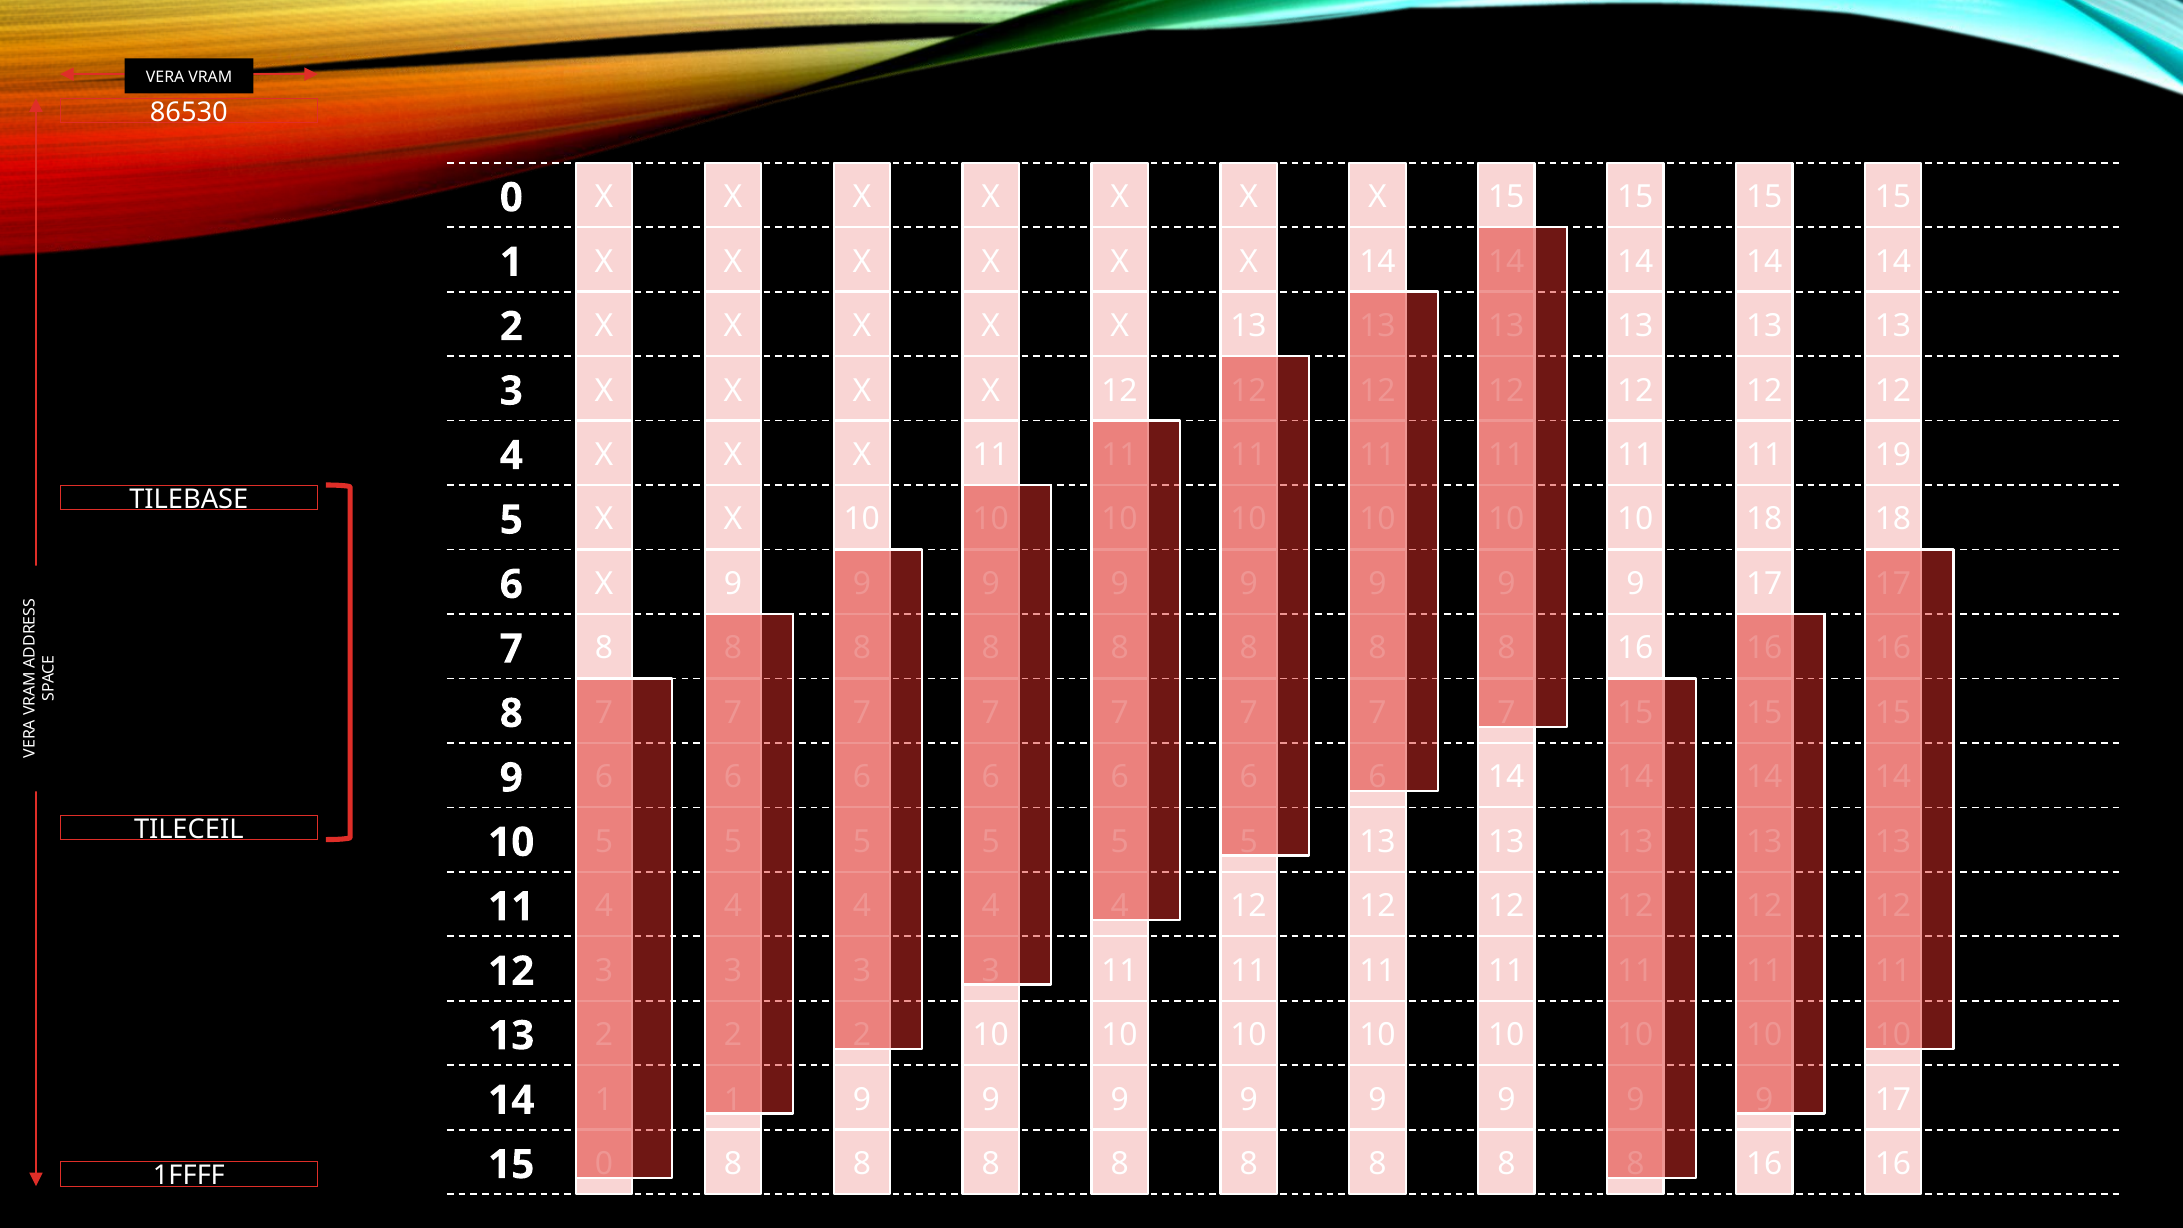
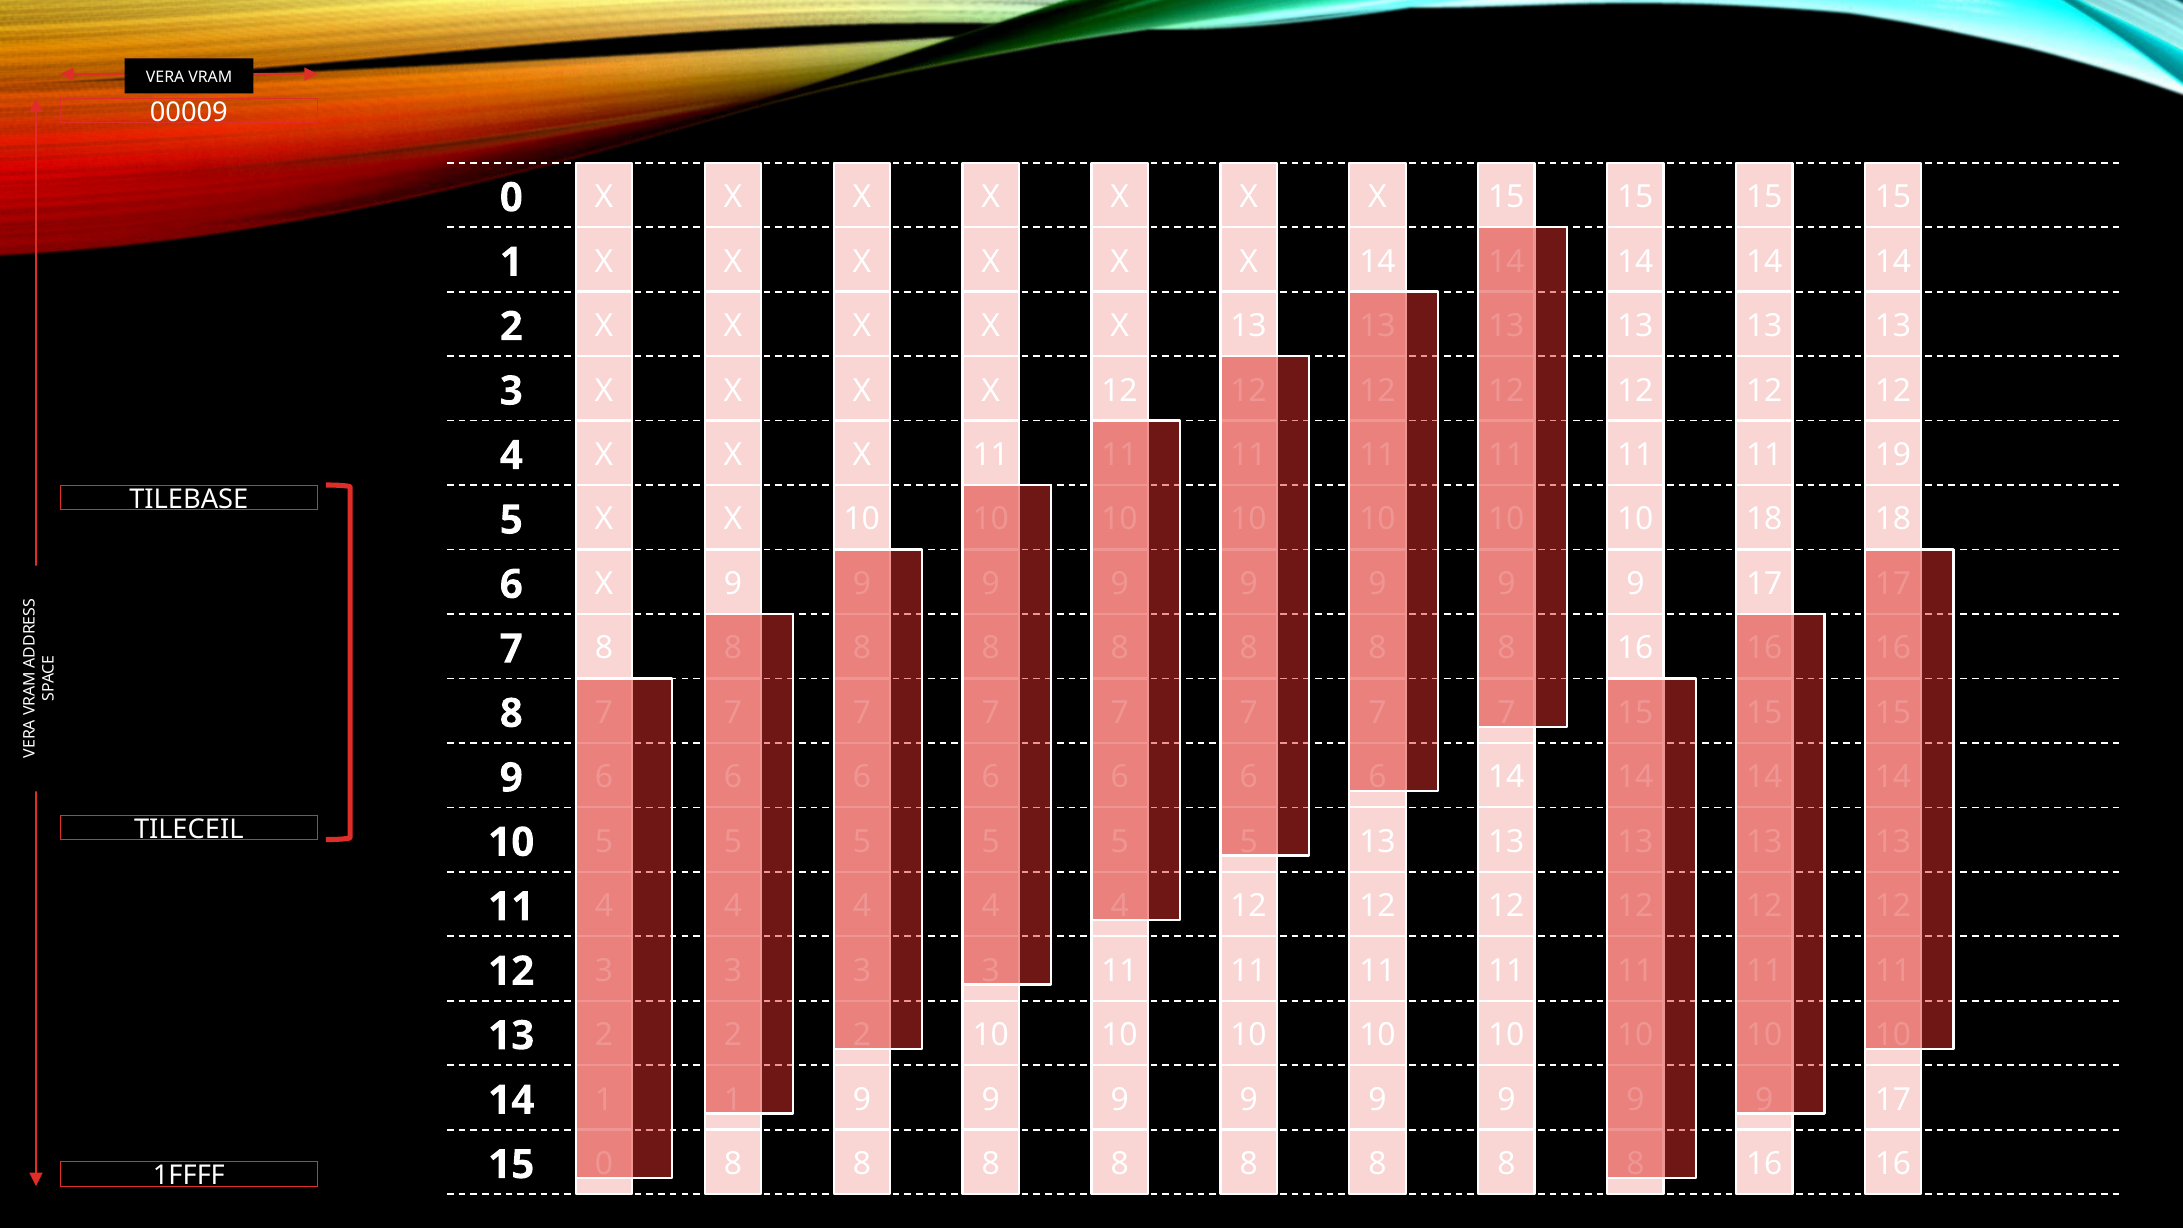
86530: 86530 -> 00009 (189, 112)
